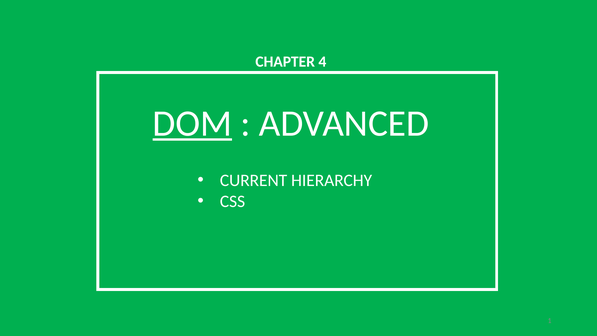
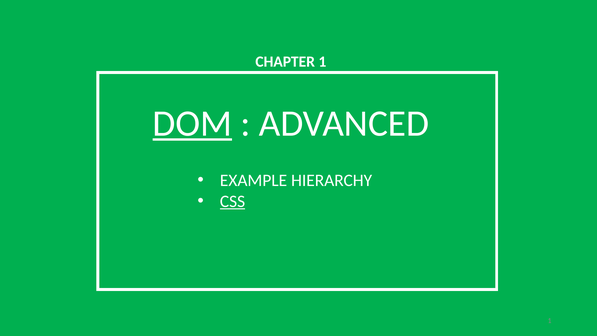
CHAPTER 4: 4 -> 1 (322, 62)
CURRENT: CURRENT -> EXAMPLE (254, 180)
CSS underline: none -> present (233, 201)
